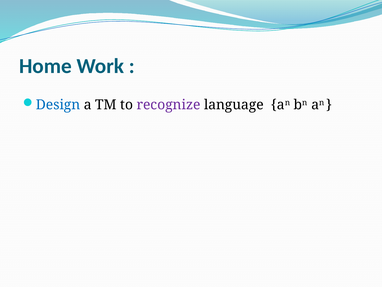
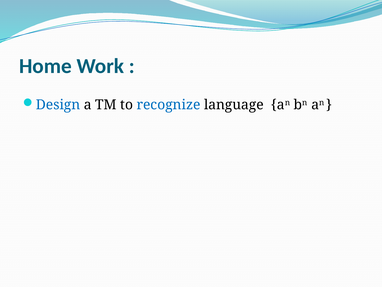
recognize colour: purple -> blue (169, 105)
